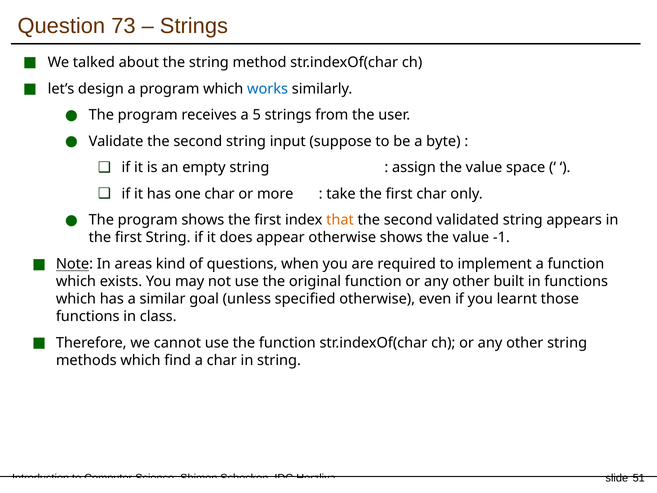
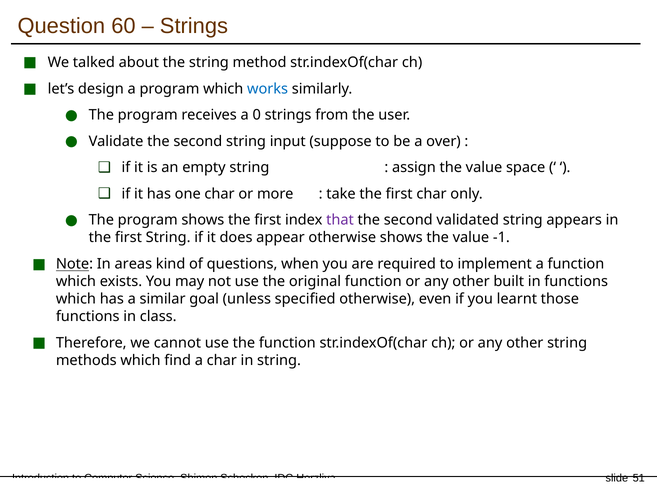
73: 73 -> 60 (123, 26)
5: 5 -> 0 (257, 115)
byte: byte -> over (443, 141)
that colour: orange -> purple (340, 220)
